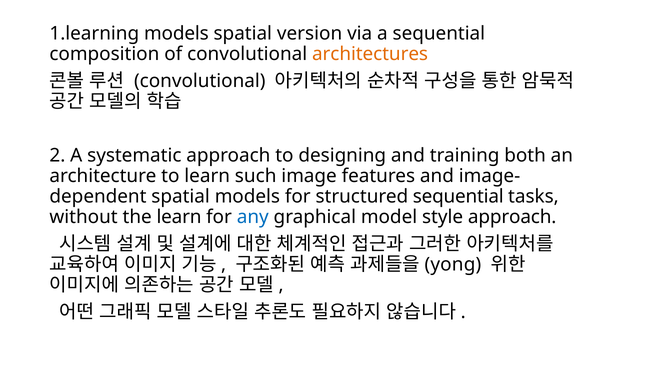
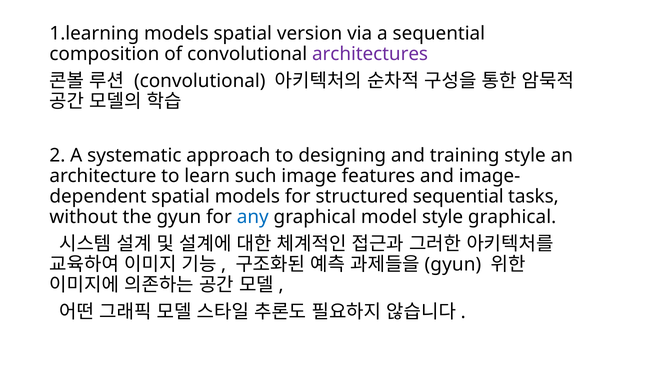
architectures colour: orange -> purple (370, 54)
training both: both -> style (525, 156)
the learn: learn -> gyun (179, 217)
style approach: approach -> graphical (512, 217)
yong: yong -> gyun (453, 265)
